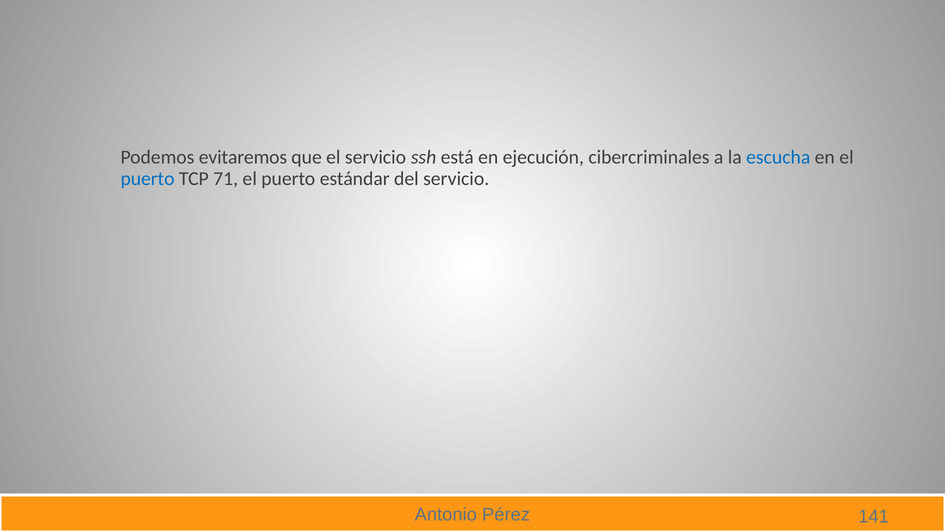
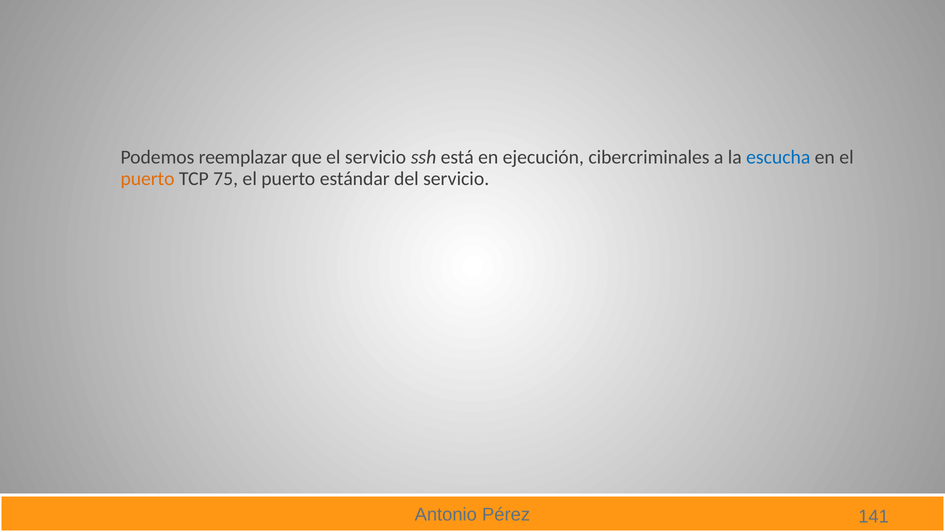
evitaremos: evitaremos -> reemplazar (243, 157)
puerto colour: blue -> orange (148, 178)
71: 71 -> 75 (226, 178)
